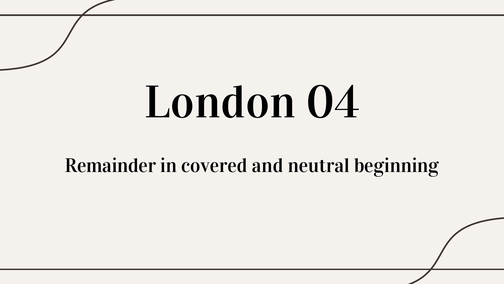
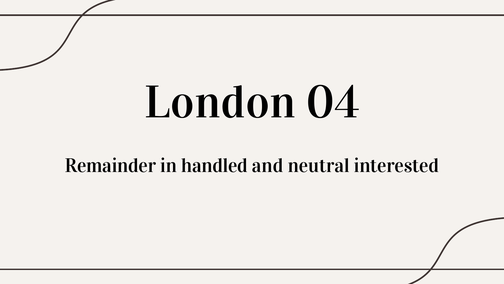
covered: covered -> handled (215, 166)
beginning: beginning -> interested (397, 166)
